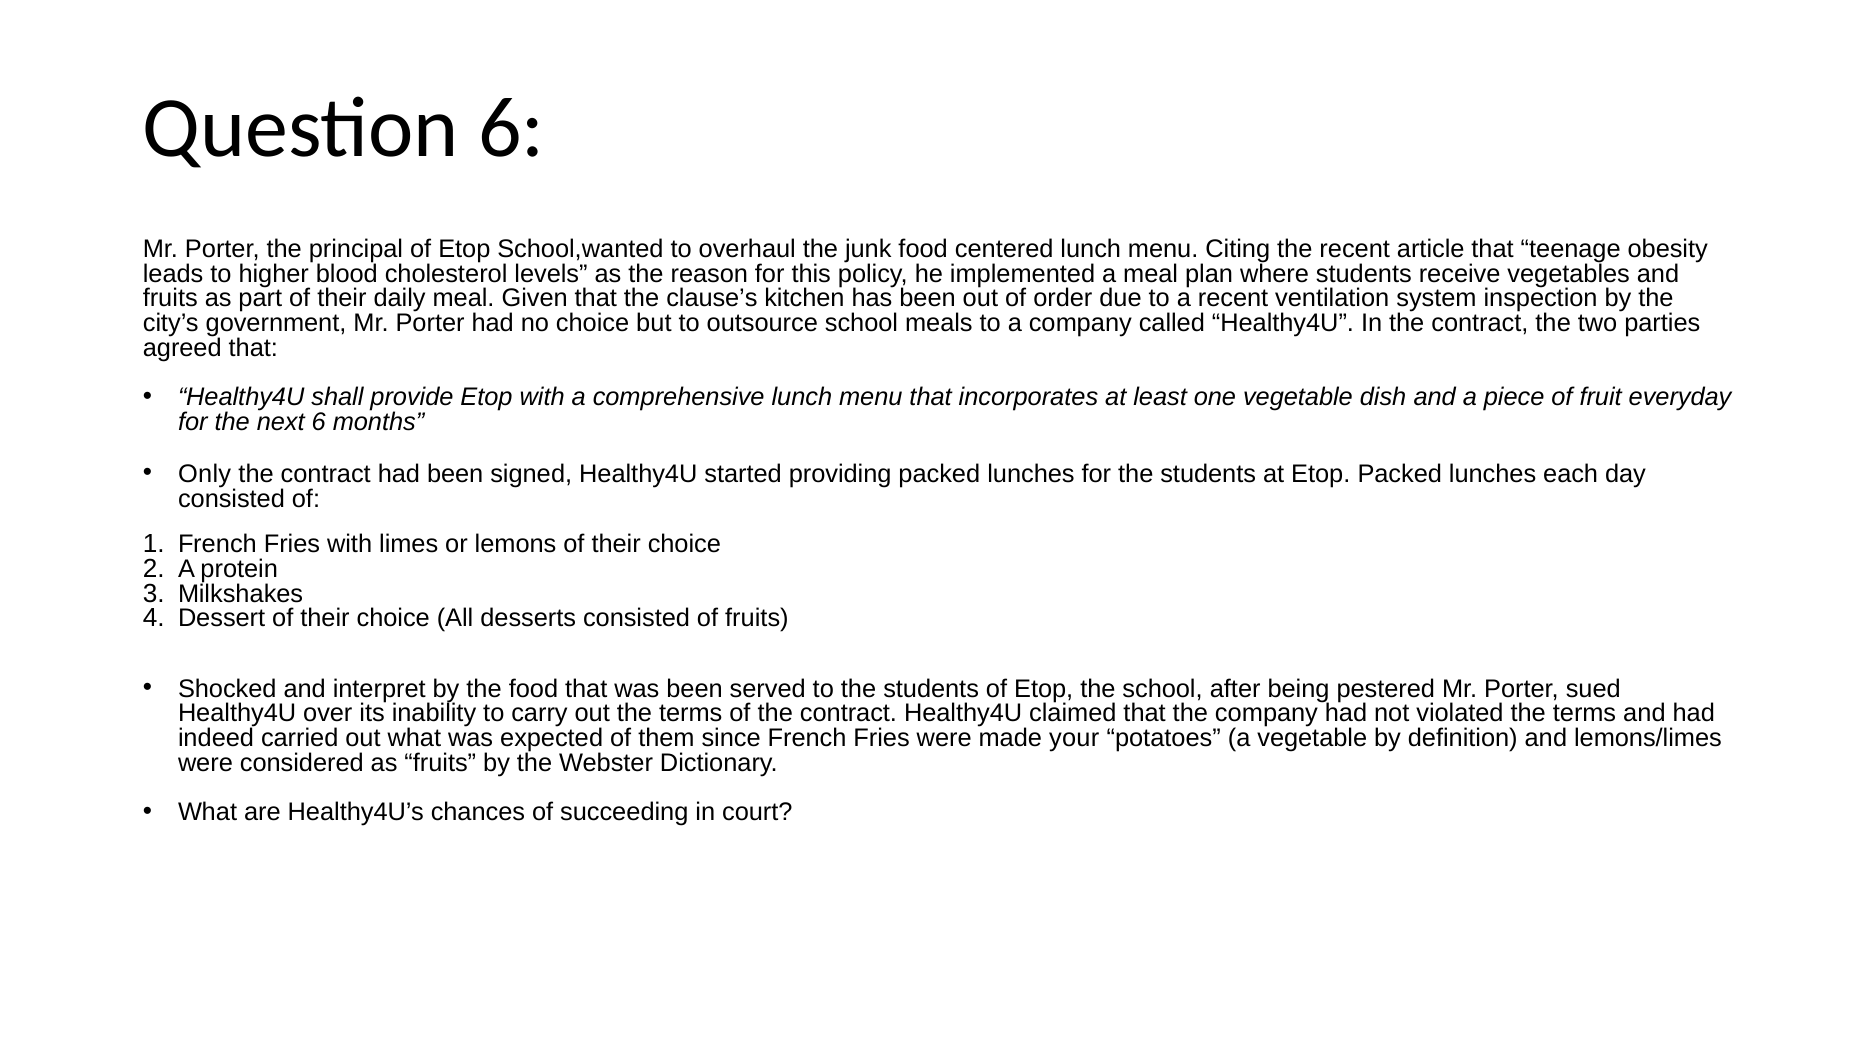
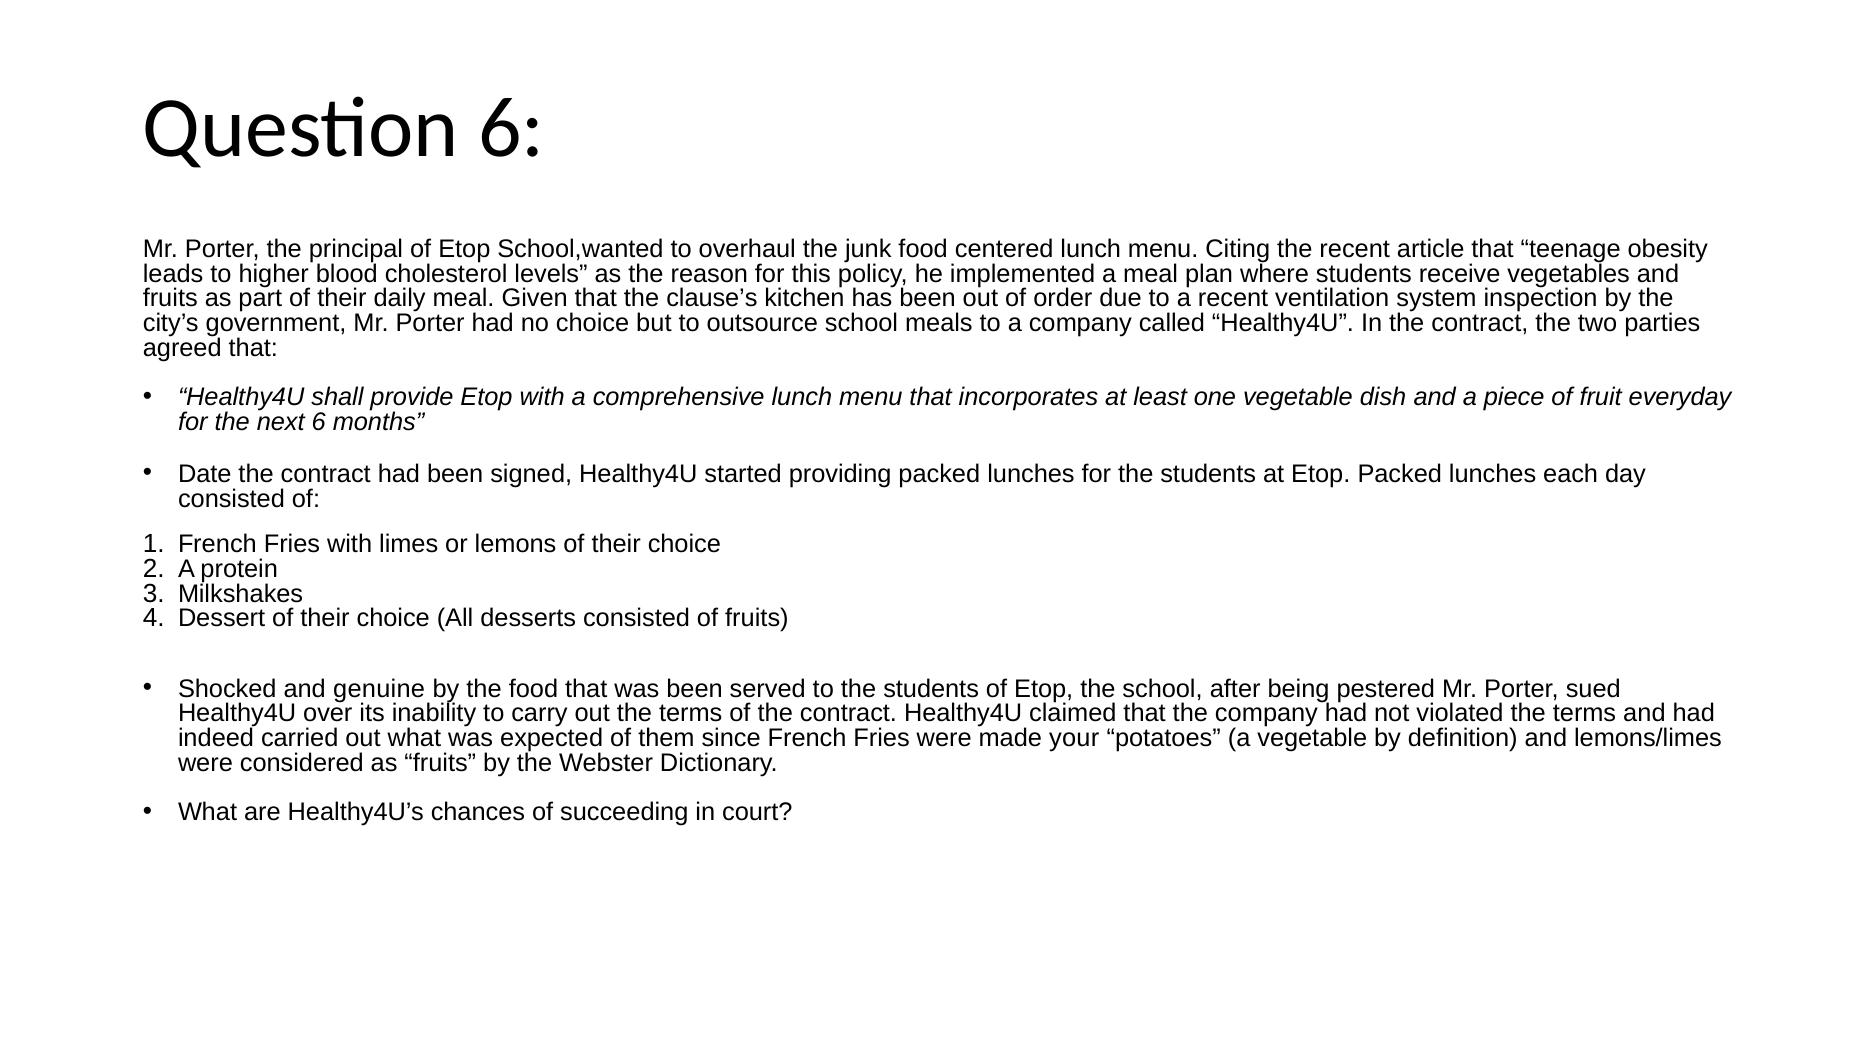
Only: Only -> Date (205, 474)
interpret: interpret -> genuine (379, 689)
